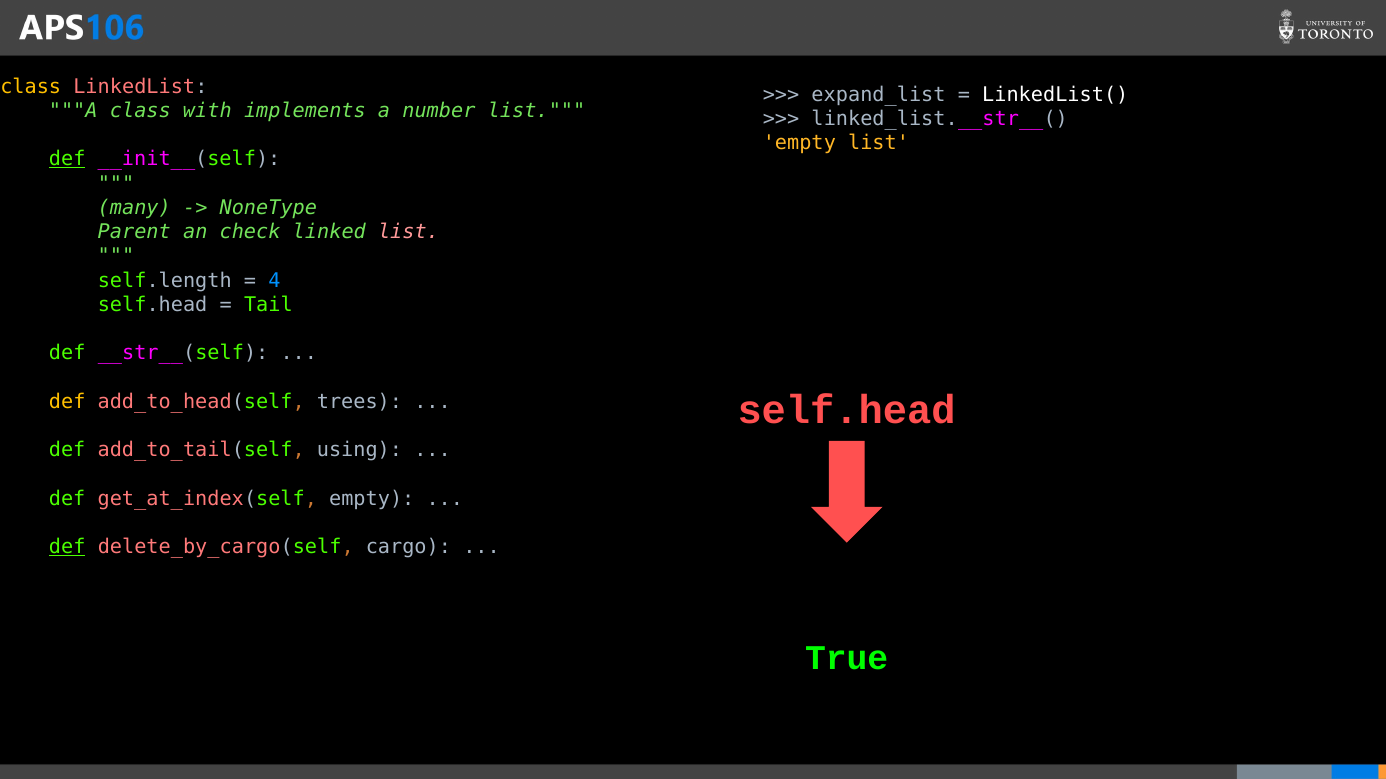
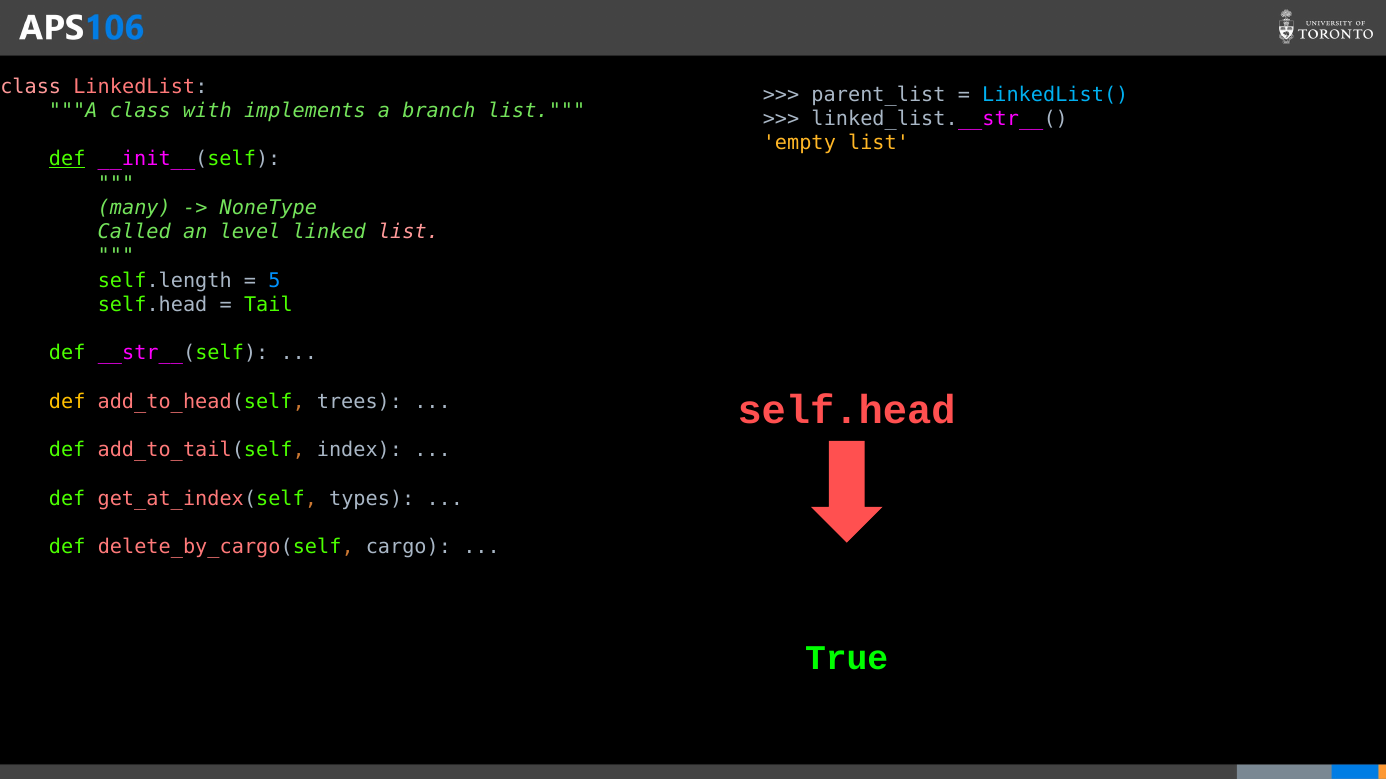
class colour: yellow -> pink (31, 86)
expand_list: expand_list -> parent_list (879, 95)
LinkedList( colour: white -> light blue (1055, 95)
number: number -> branch (439, 111)
Parent: Parent -> Called (134, 232)
check: check -> level (250, 232)
4: 4 -> 5 (275, 281)
using: using -> index (359, 450)
get_at_index(self empty: empty -> types (372, 499)
def underline: present -> none (67, 548)
